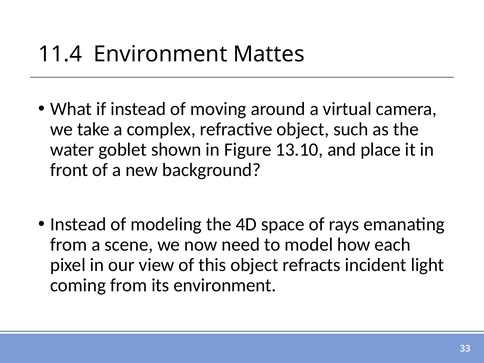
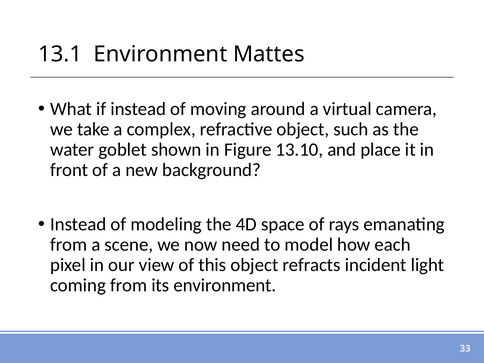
11.4: 11.4 -> 13.1 (60, 54)
